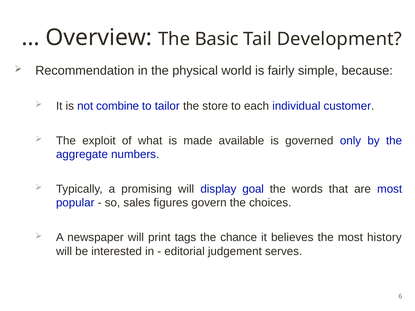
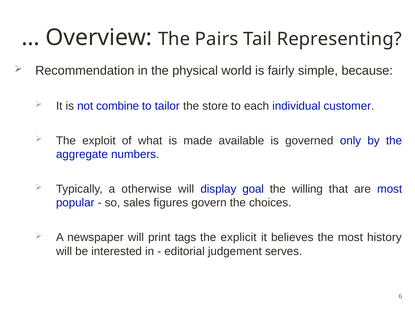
Basic: Basic -> Pairs (217, 39)
Development: Development -> Representing (339, 39)
promising: promising -> otherwise (147, 189)
words: words -> willing (307, 189)
chance: chance -> explicit (239, 238)
